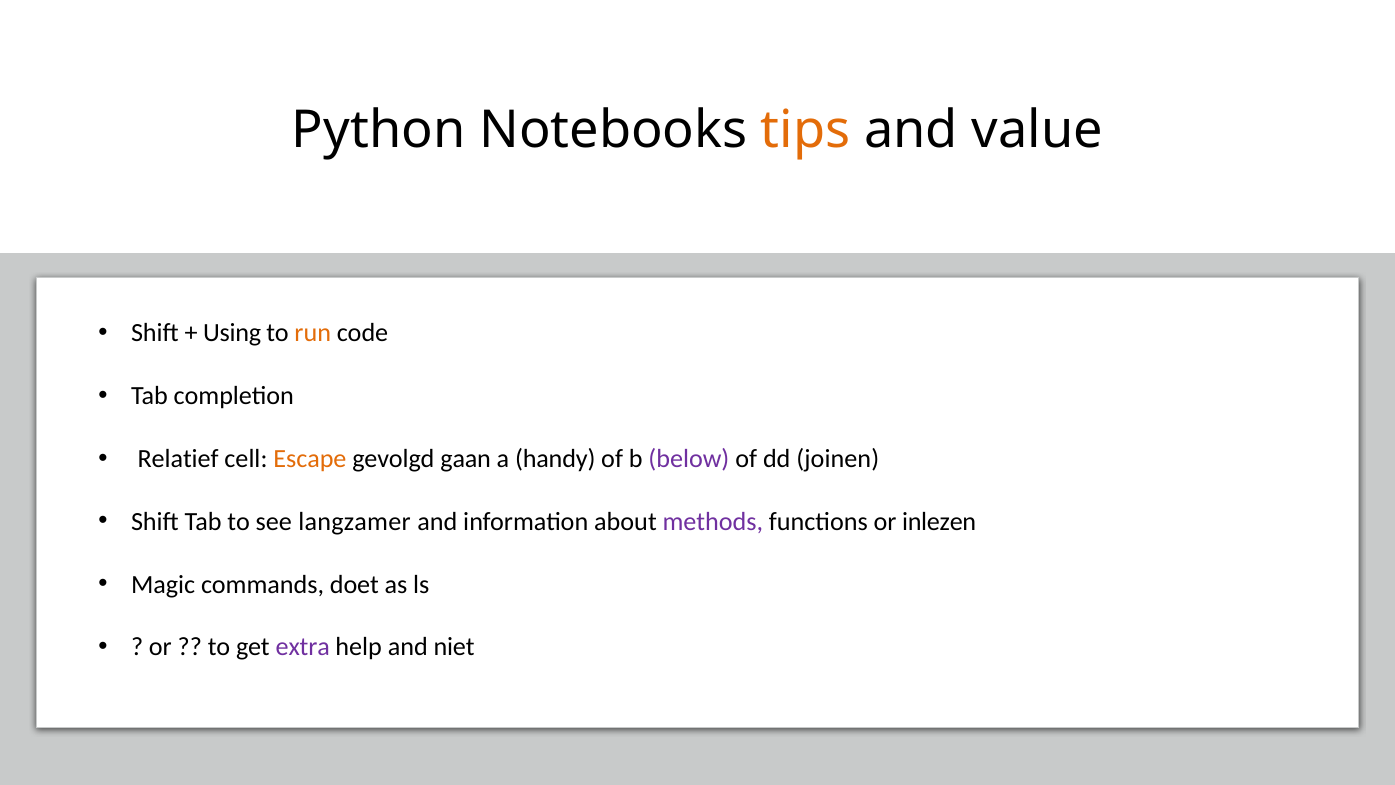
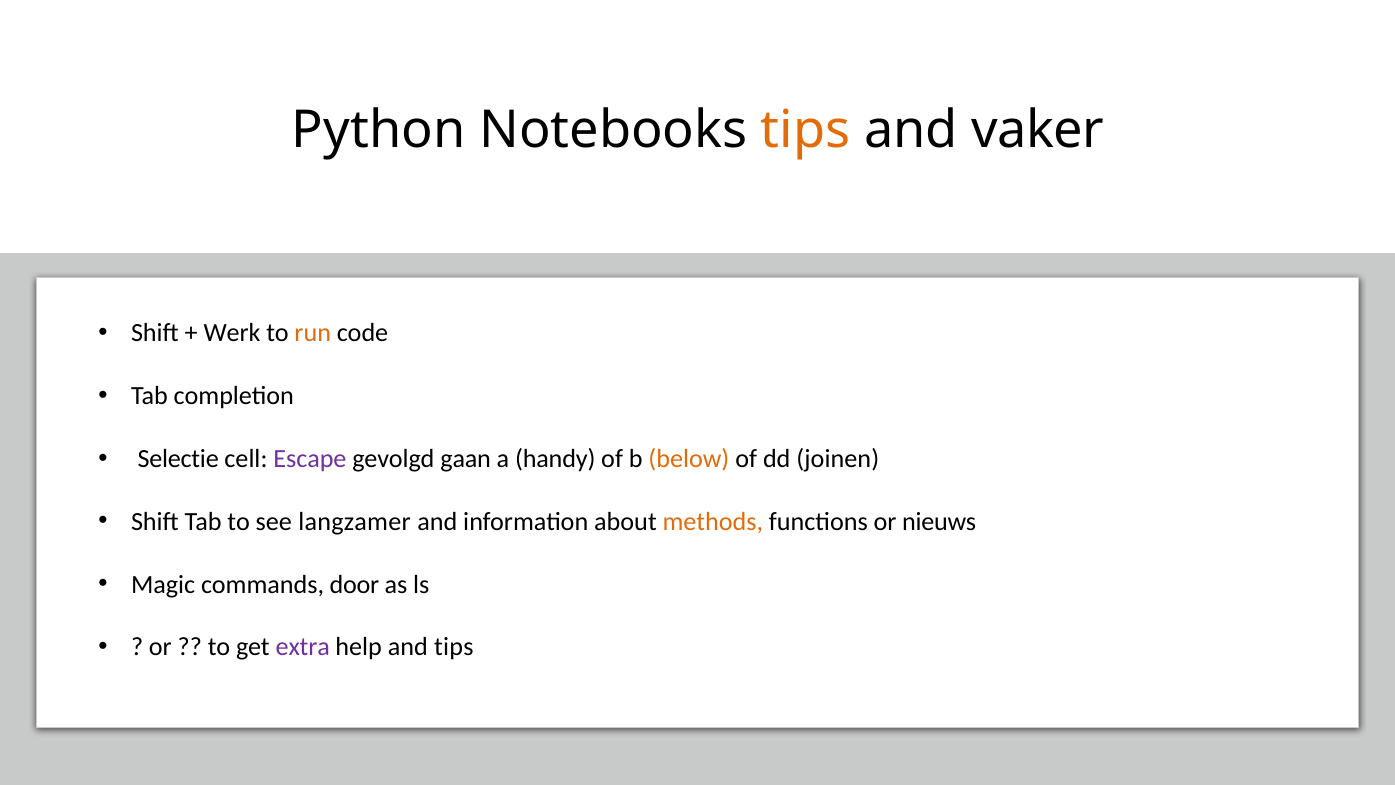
value: value -> vaker (1038, 130)
Using: Using -> Werk (232, 333)
Relatief: Relatief -> Selectie (178, 459)
Escape colour: orange -> purple (310, 459)
below colour: purple -> orange (689, 459)
methods colour: purple -> orange (713, 521)
inlezen: inlezen -> nieuws (939, 521)
doet: doet -> door (354, 584)
and niet: niet -> tips (454, 647)
